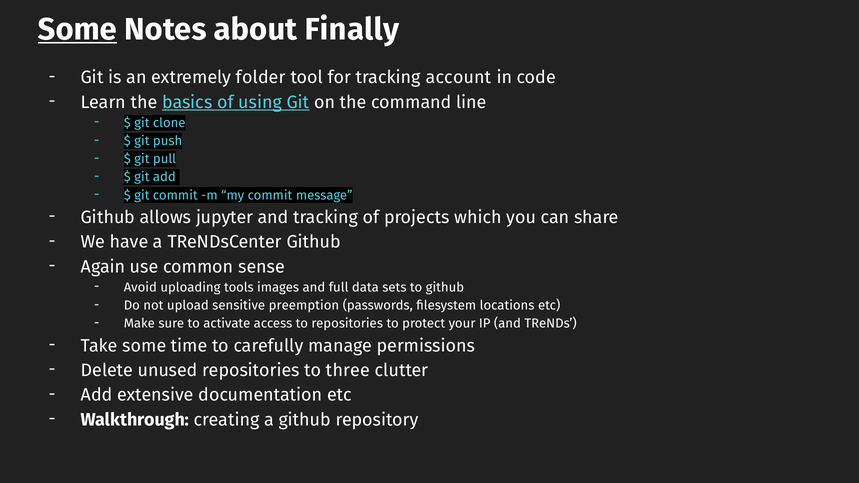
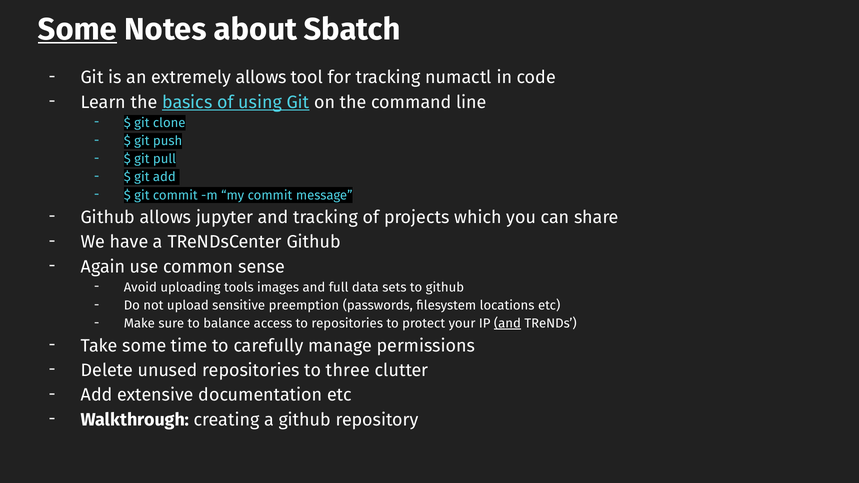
Finally: Finally -> Sbatch (352, 29)
extremely folder: folder -> allows (261, 78)
account: account -> numactl (459, 78)
activate: activate -> balance (227, 324)
and underline: none -> present (507, 324)
